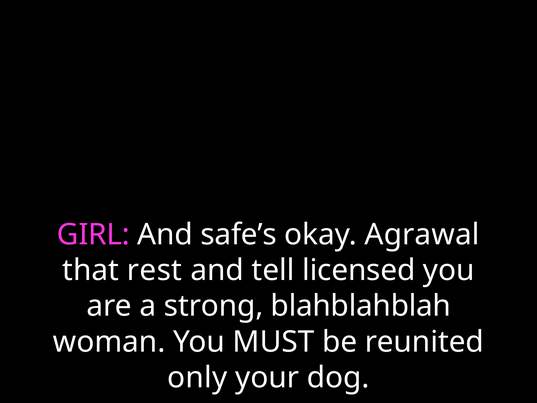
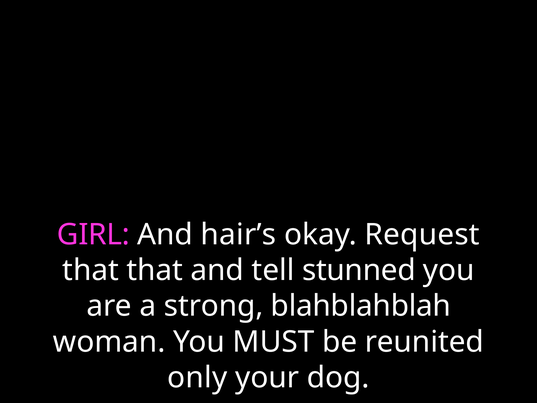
safe’s: safe’s -> hair’s (238, 234)
Agrawal: Agrawal -> Request (422, 234)
that rest: rest -> that (155, 270)
licensed: licensed -> stunned (359, 270)
